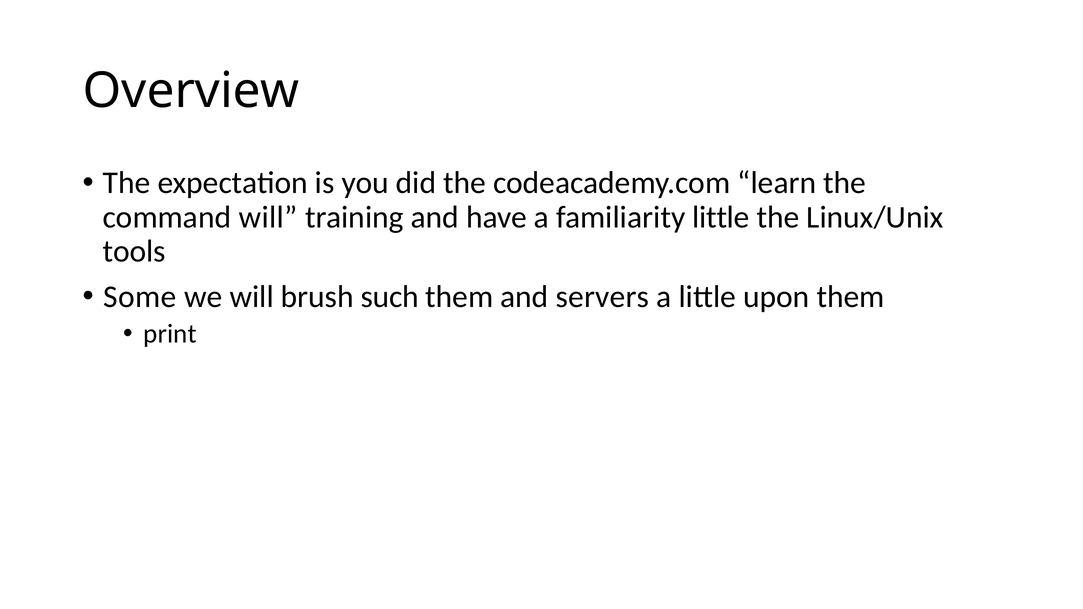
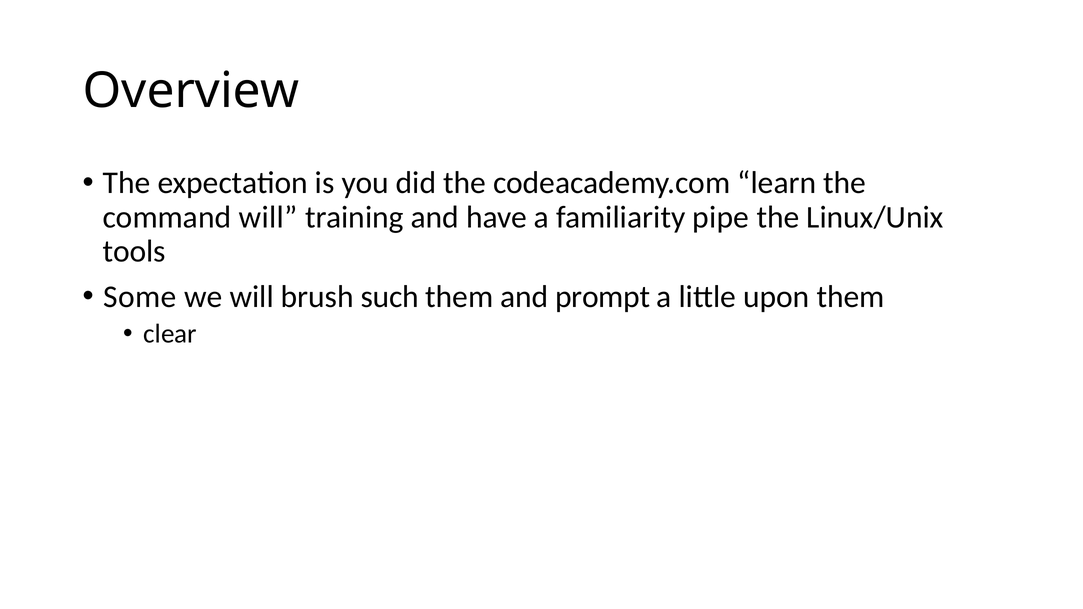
familiarity little: little -> pipe (721, 217)
servers: servers -> prompt (603, 297)
print: print -> clear (170, 334)
